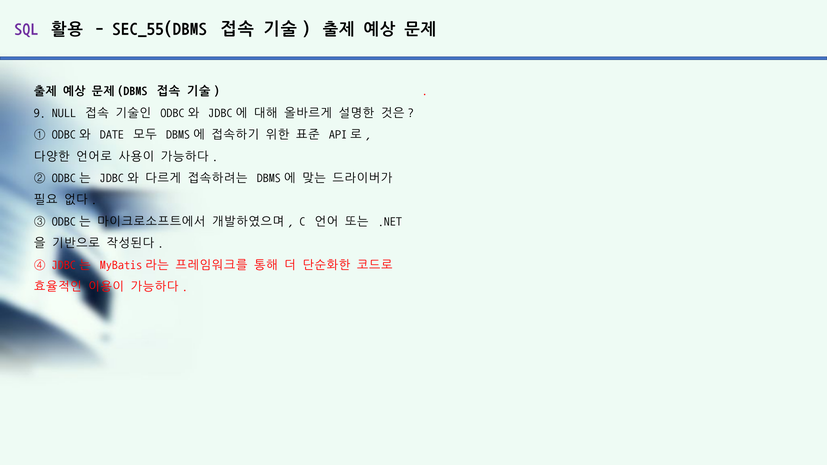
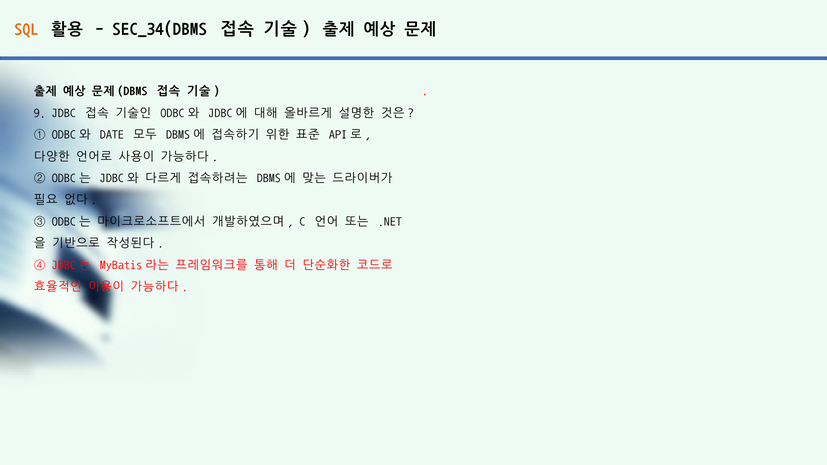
SQL colour: purple -> orange (26, 29)
SEC_55(DBMS: SEC_55(DBMS -> SEC_34(DBMS (160, 29)
NULL: NULL -> JDBC (64, 113)
